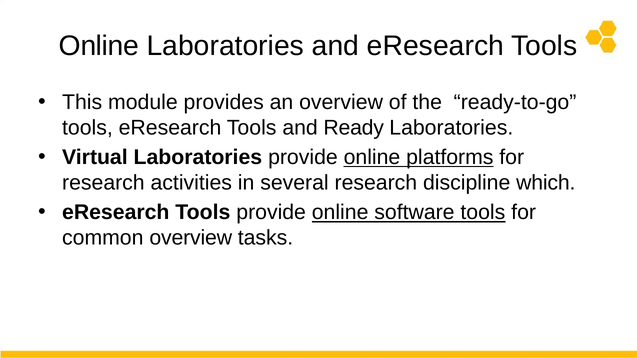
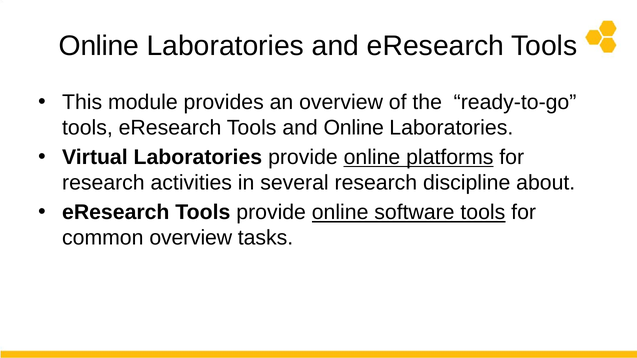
and Ready: Ready -> Online (354, 128)
which: which -> about (546, 183)
